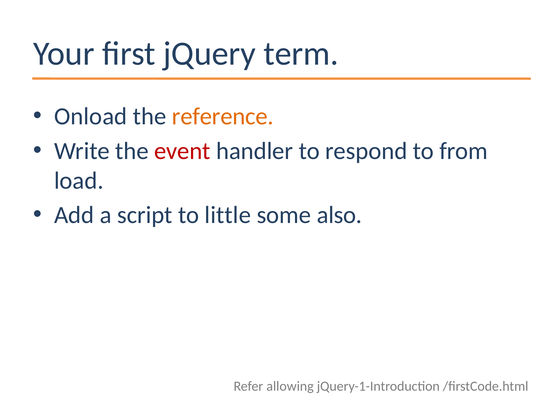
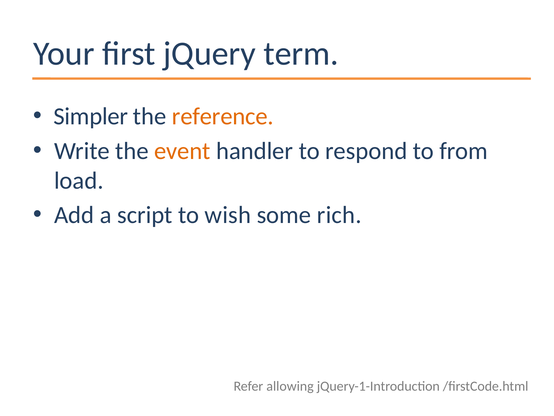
Onload: Onload -> Simpler (91, 116)
event colour: red -> orange (182, 151)
little: little -> wish (228, 215)
also: also -> rich (339, 215)
